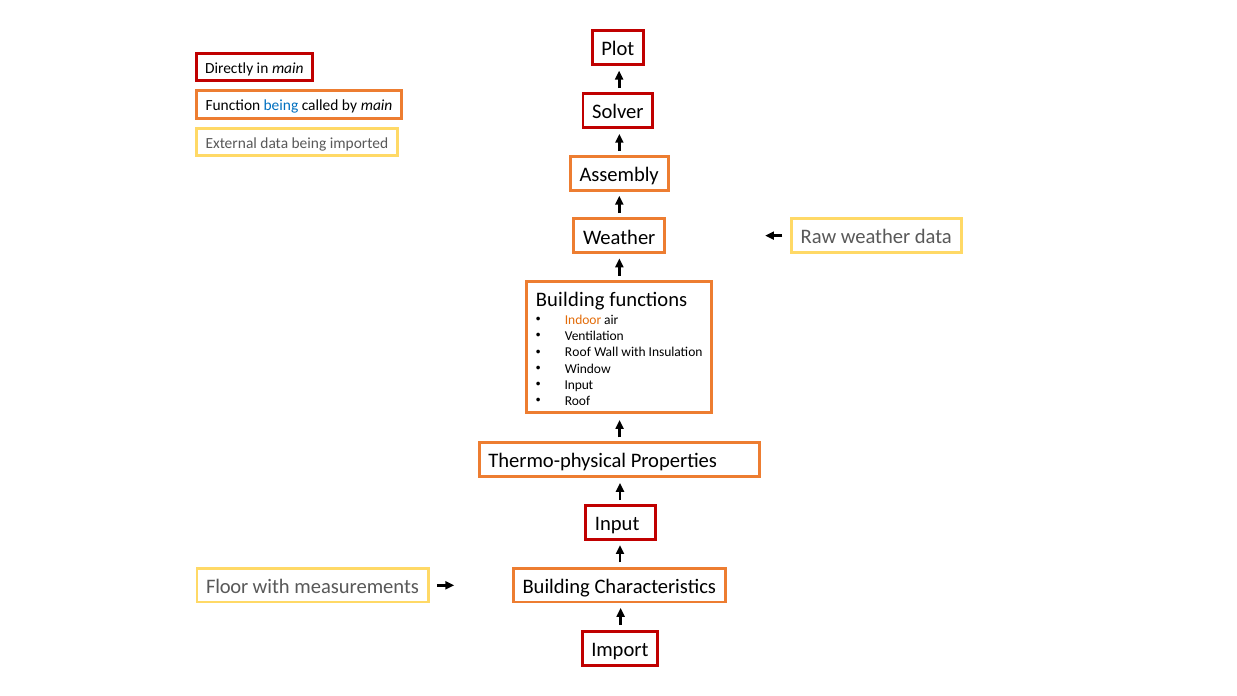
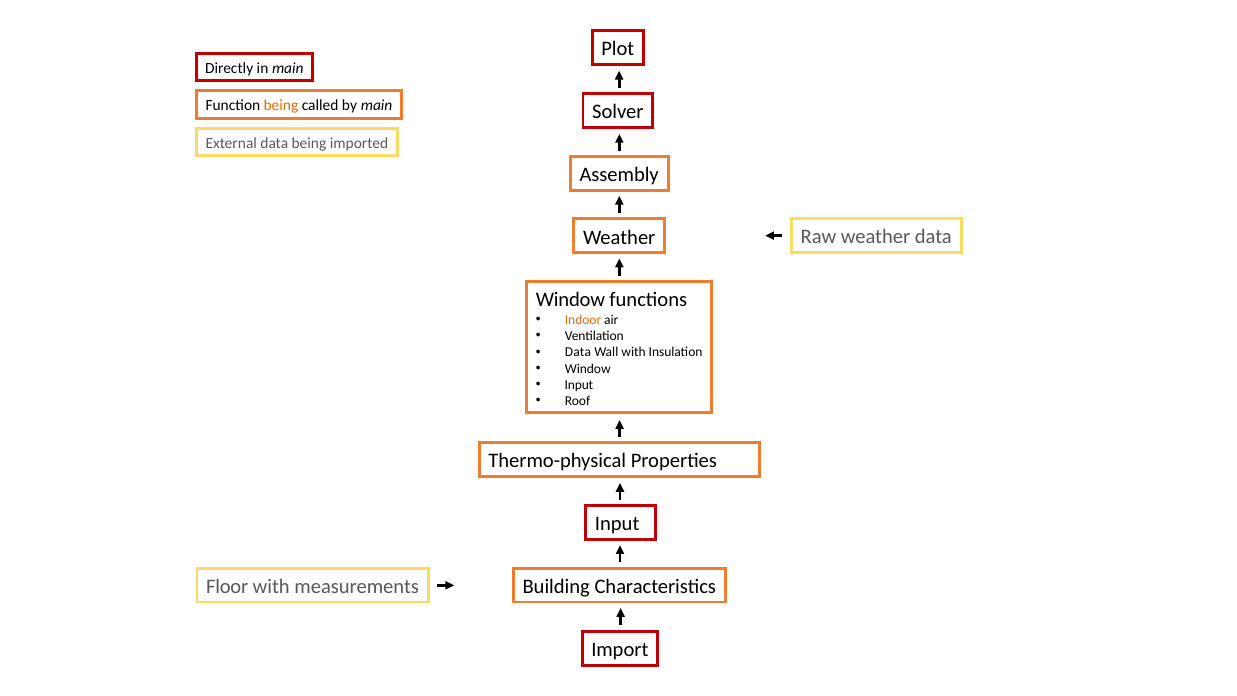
being colour: blue -> orange (281, 106)
Building: Building -> Window (570, 300)
Roof: Roof -> Data (578, 352)
